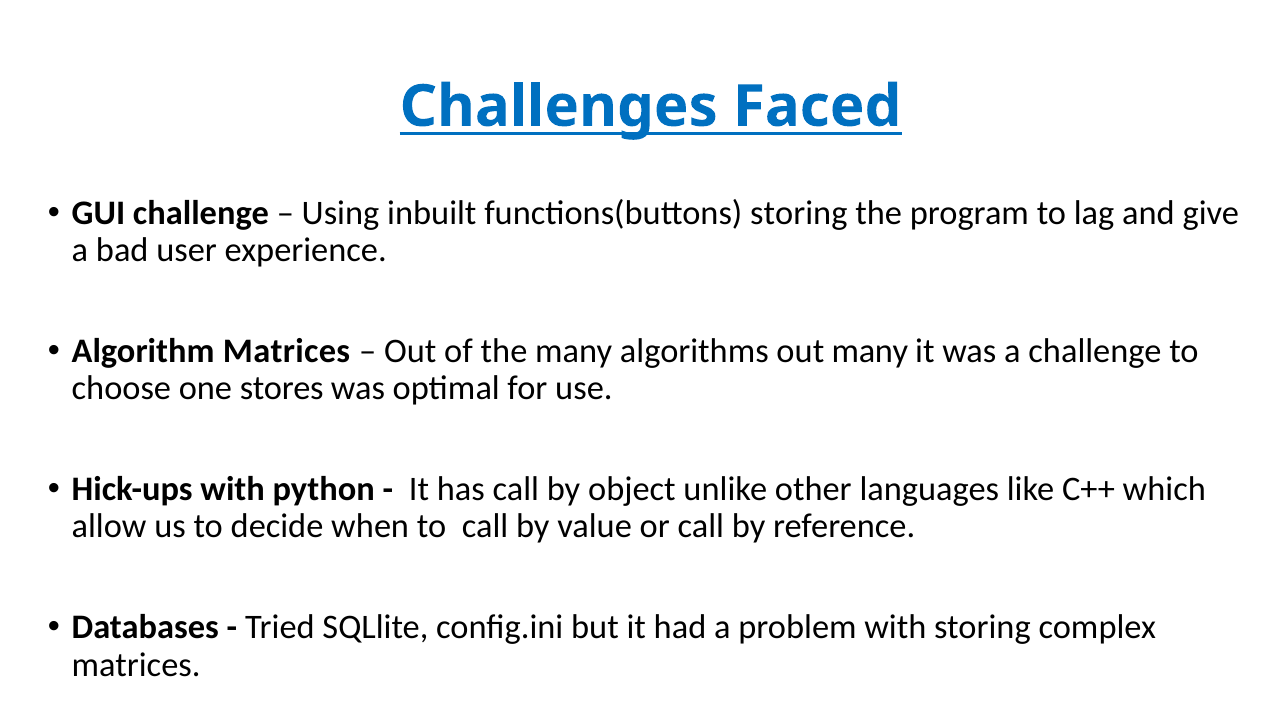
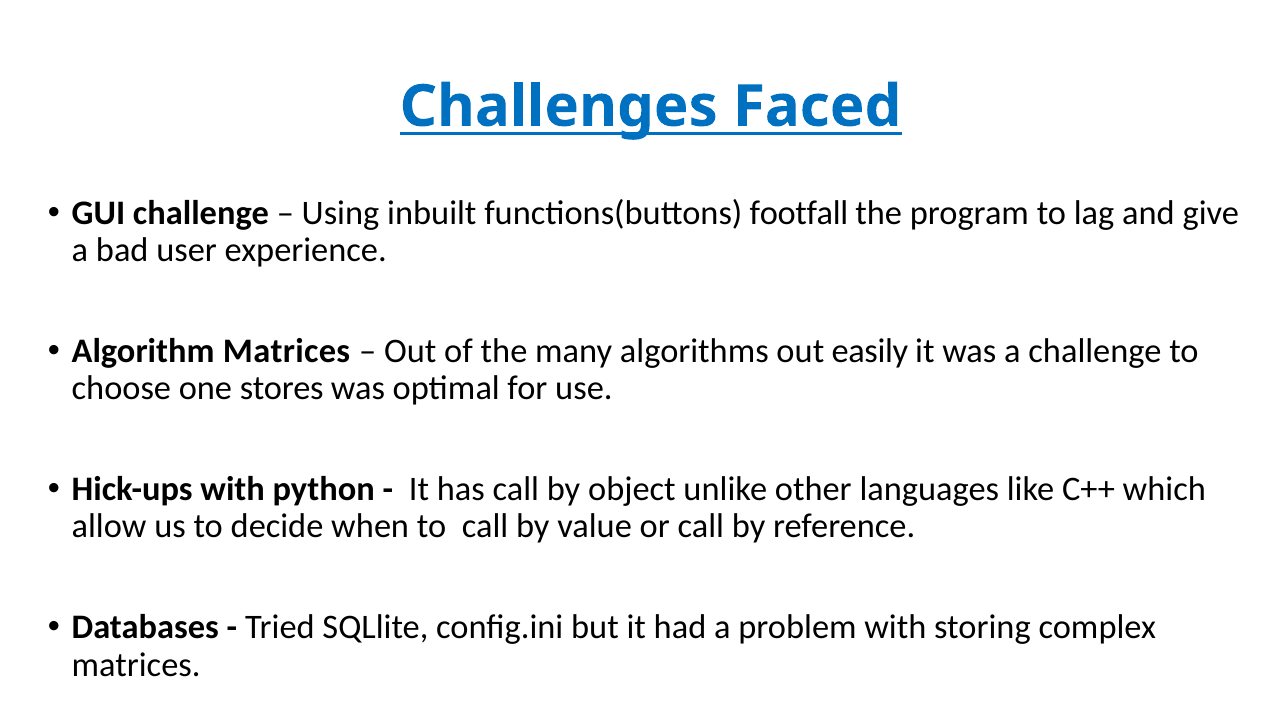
functions(buttons storing: storing -> footfall (799, 213)
out many: many -> easily (870, 351)
